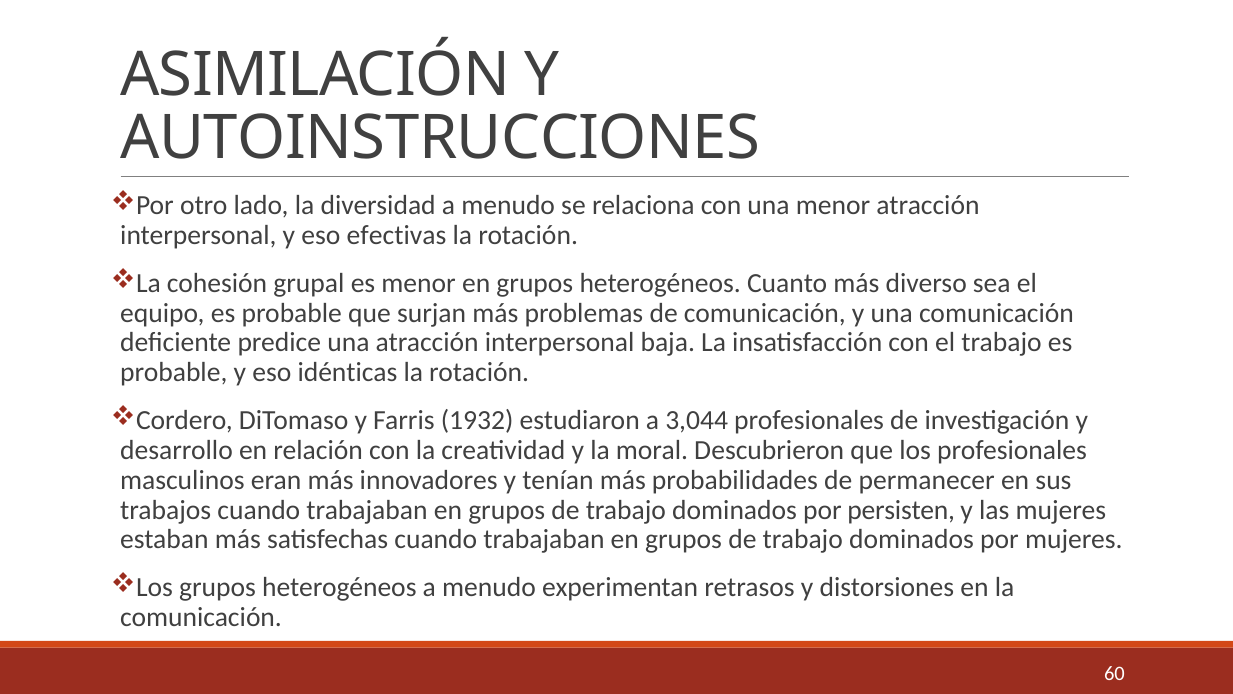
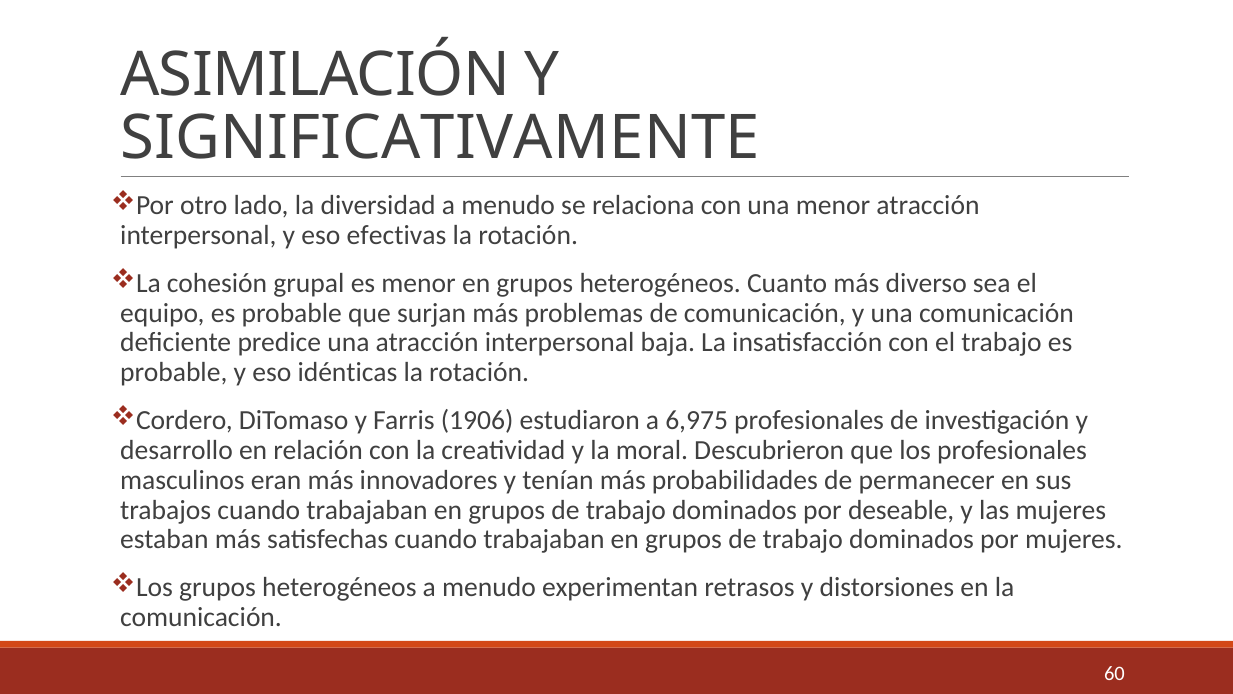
AUTOINSTRUCCIONES: AUTOINSTRUCCIONES -> SIGNIFICATIVAMENTE (440, 138)
1932: 1932 -> 1906 (477, 420)
3,044: 3,044 -> 6,975 (697, 420)
persisten: persisten -> deseable (901, 510)
